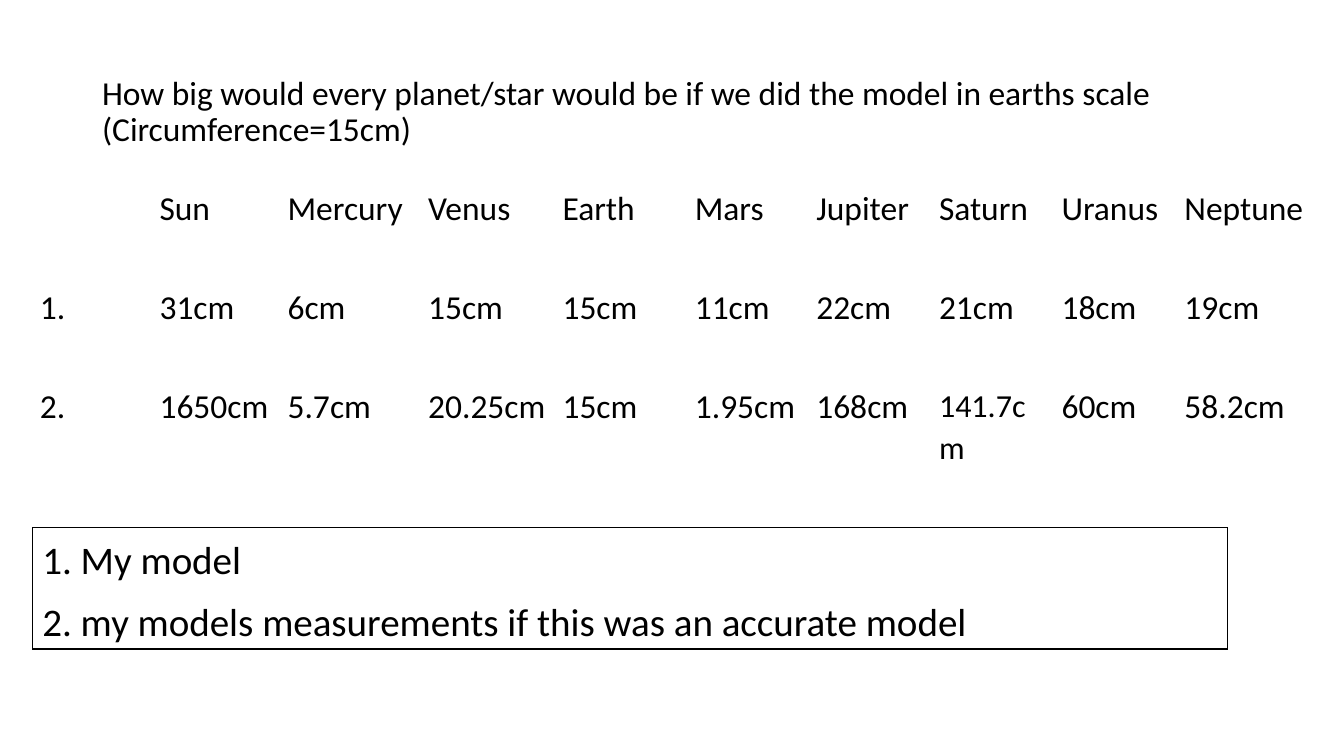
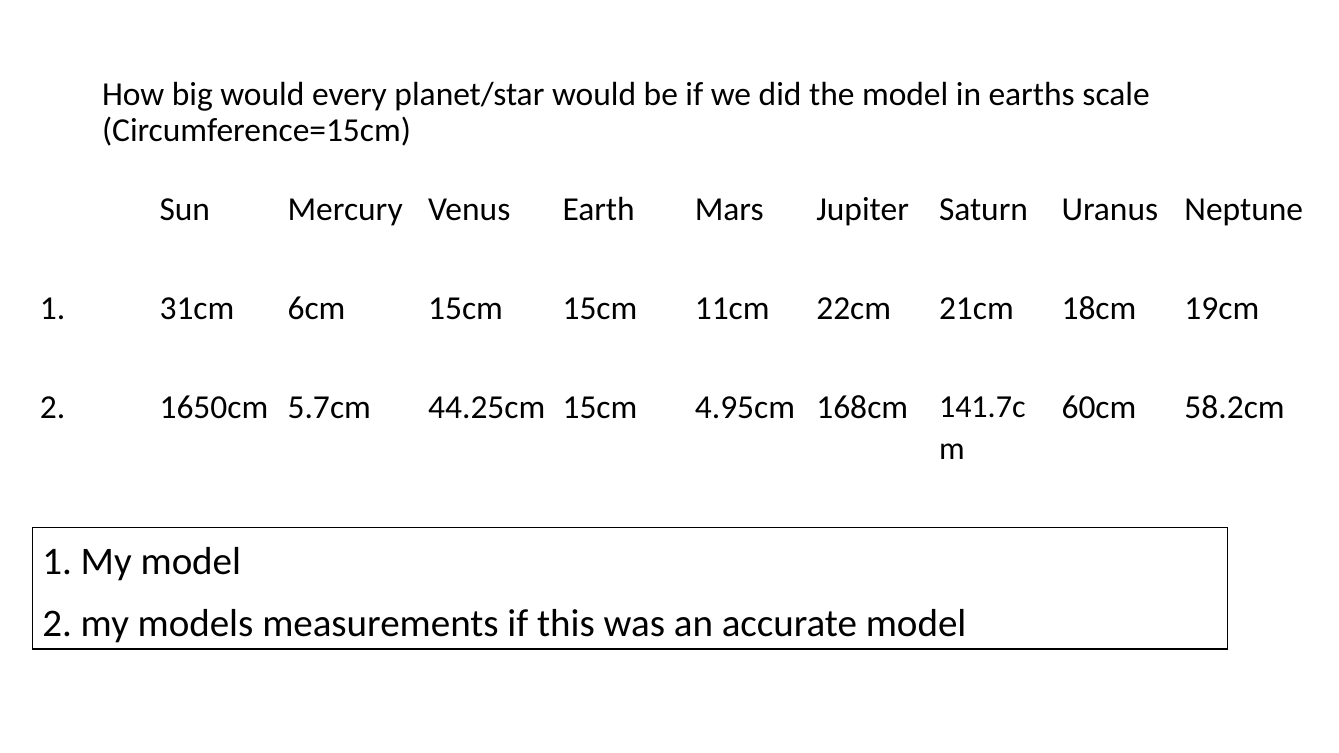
20.25cm: 20.25cm -> 44.25cm (487, 408)
1.95cm: 1.95cm -> 4.95cm (745, 408)
